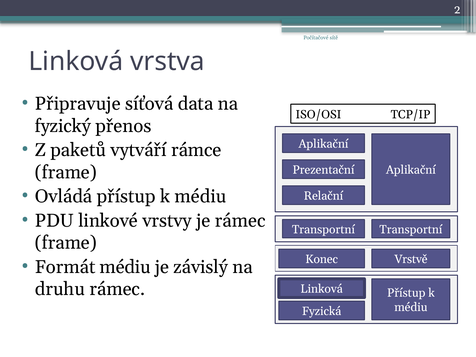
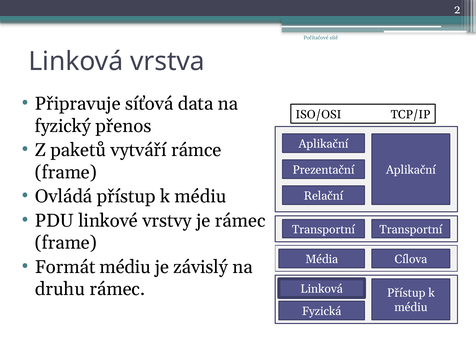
Konec: Konec -> Média (322, 259)
Vrstvě: Vrstvě -> Cílova (411, 259)
